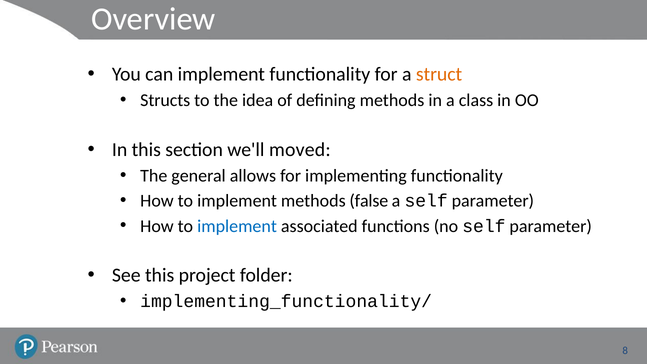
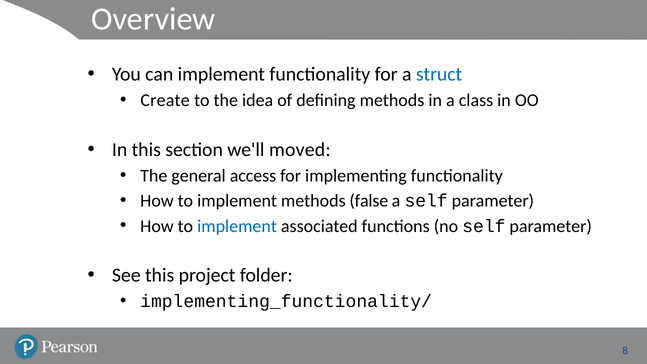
struct colour: orange -> blue (439, 74)
Structs: Structs -> Create (165, 100)
allows: allows -> access (253, 176)
